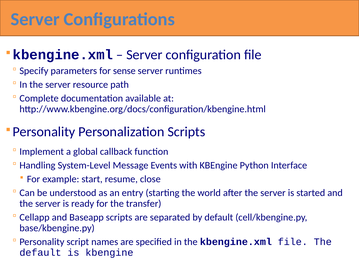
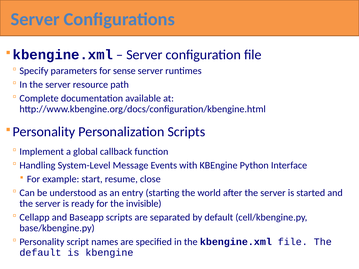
transfer: transfer -> invisible (144, 204)
